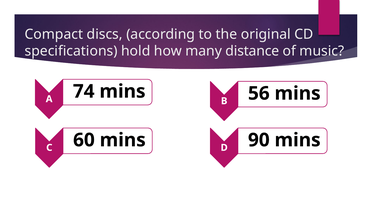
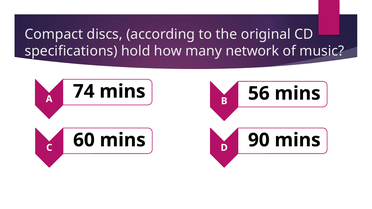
distance: distance -> network (252, 51)
